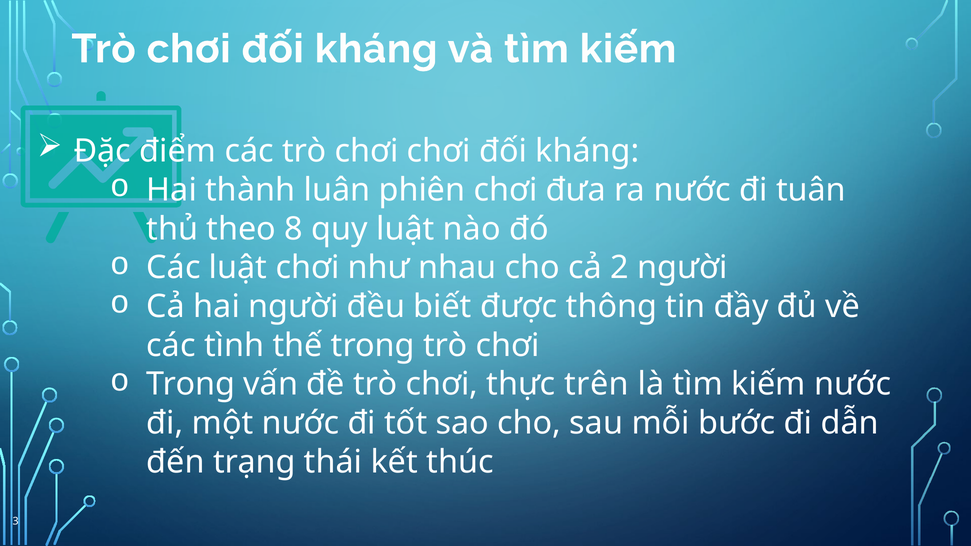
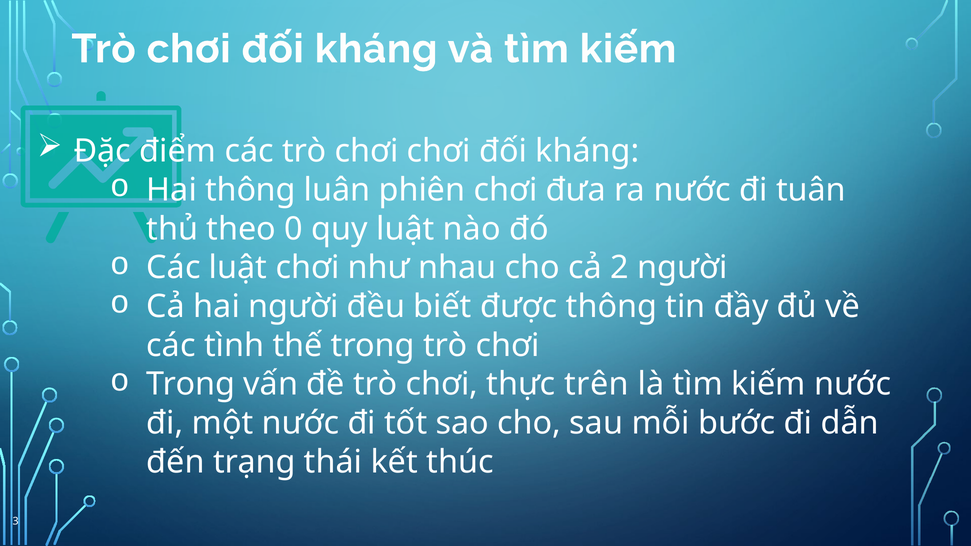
Hai thành: thành -> thông (250, 190)
8: 8 -> 0 (294, 229)
